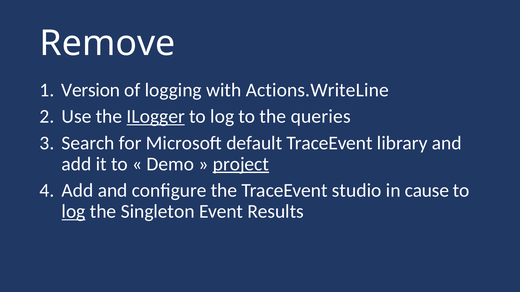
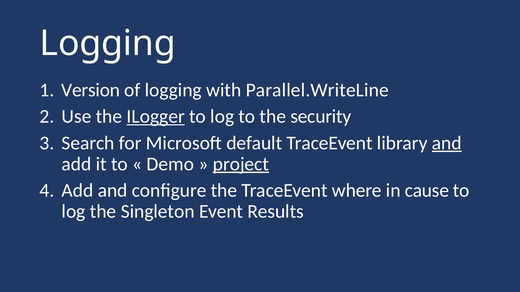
Remove: Remove -> Logging (108, 44)
Actions.WriteLine: Actions.WriteLine -> Parallel.WriteLine (317, 90)
queries: queries -> security (321, 117)
and underline: none -> present (447, 143)
studio: studio -> where (357, 191)
log underline: present -> none (74, 212)
